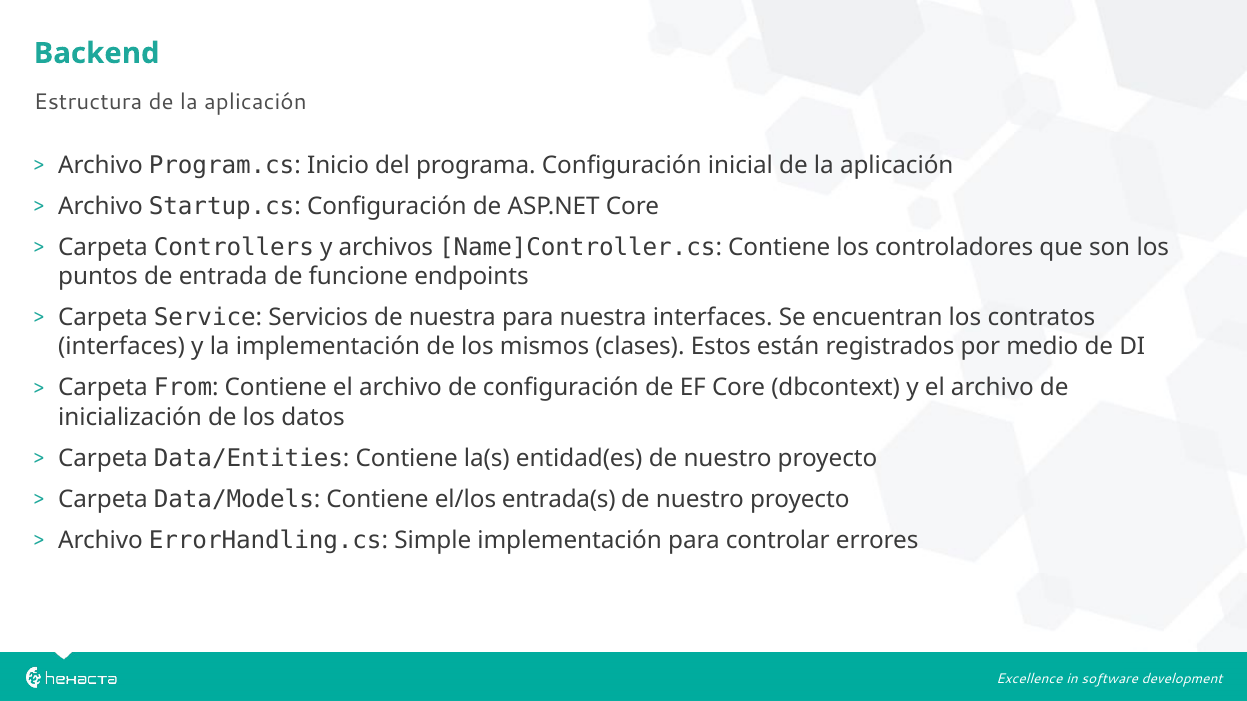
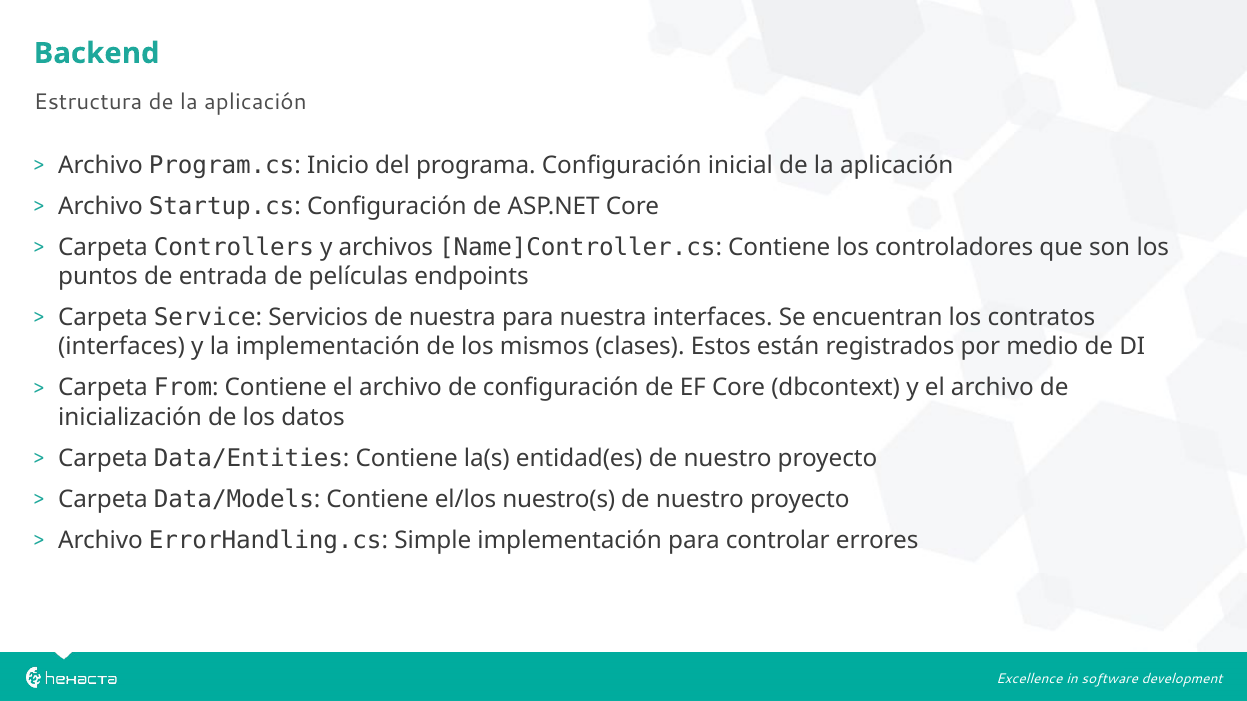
funcione: funcione -> películas (358, 277)
entrada(s: entrada(s -> nuestro(s (559, 500)
